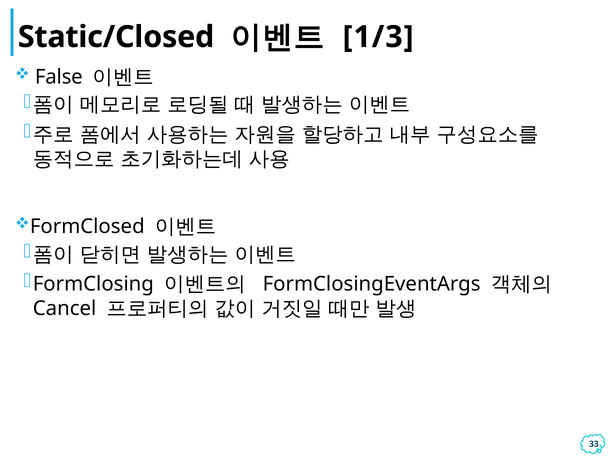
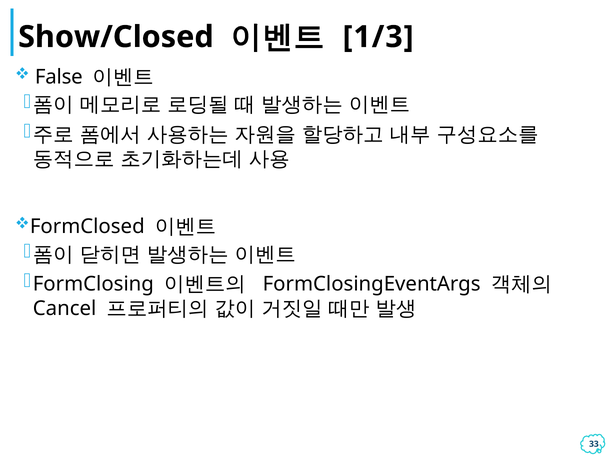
Static/Closed: Static/Closed -> Show/Closed (116, 37)
